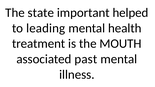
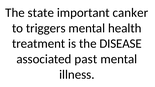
helped: helped -> canker (130, 13)
leading: leading -> triggers (46, 28)
MOUTH: MOUTH -> DISEASE (121, 44)
